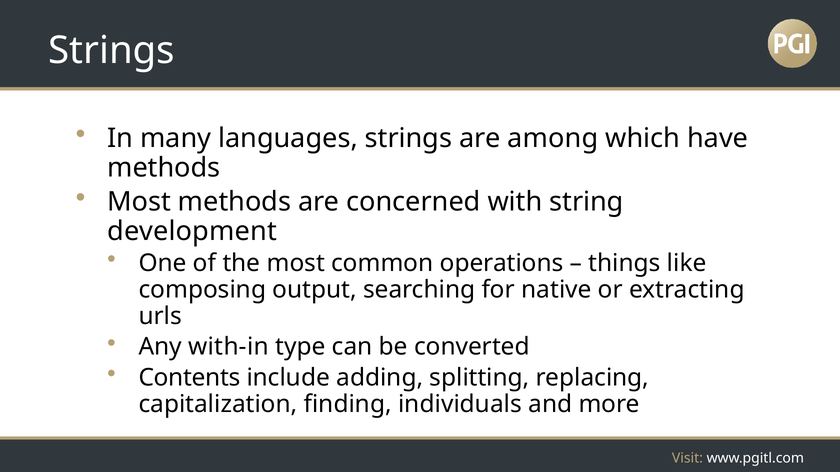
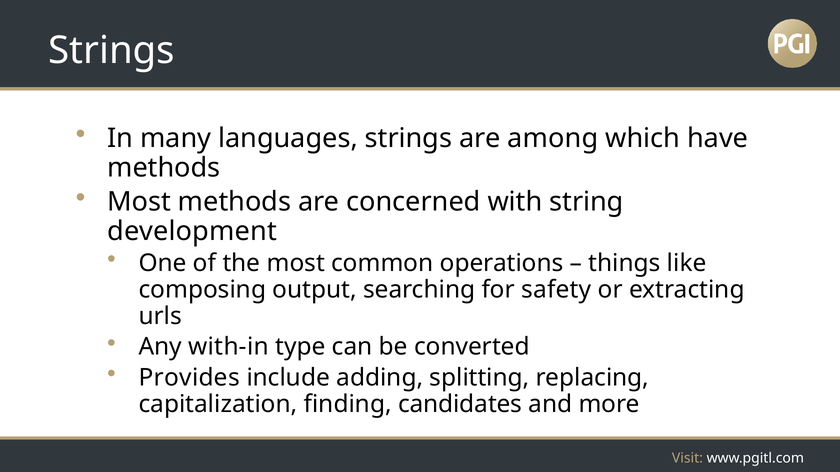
native: native -> safety (556, 290)
Contents: Contents -> Provides (189, 378)
individuals: individuals -> candidates (460, 405)
